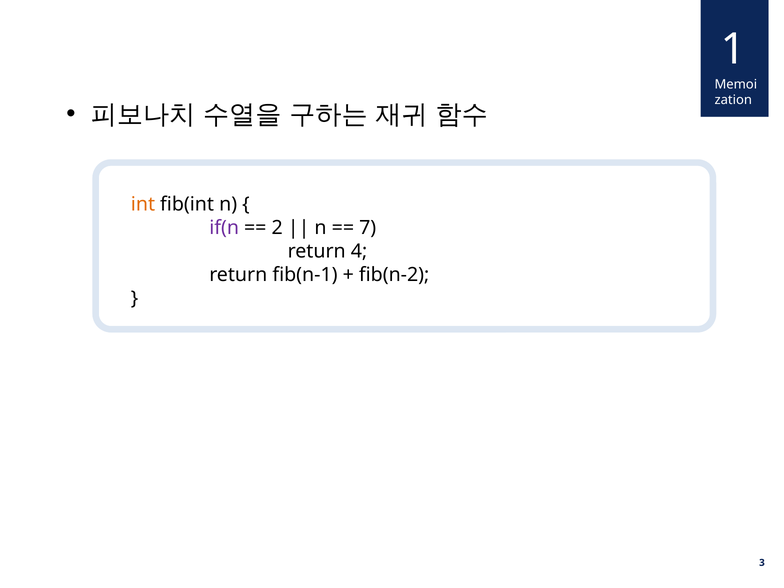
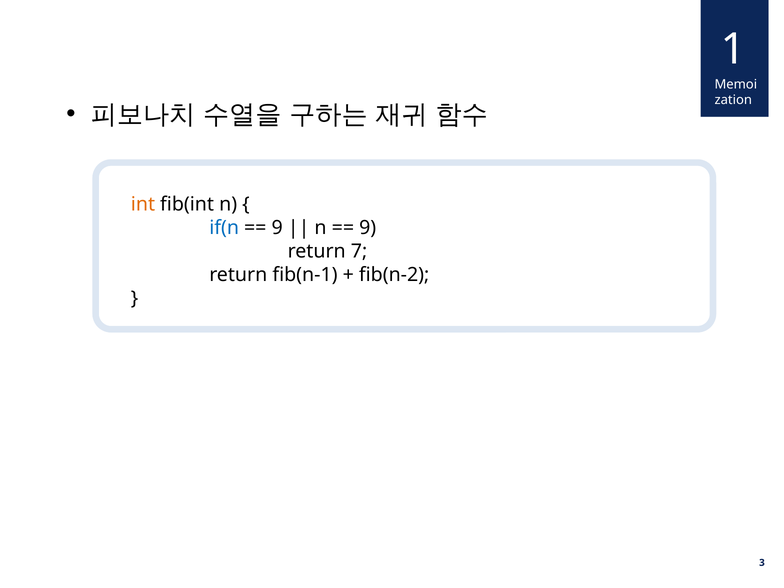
if(n colour: purple -> blue (224, 228)
2: 2 -> 9 (277, 228)
7: 7 -> 9 (368, 228)
4: 4 -> 7 (359, 251)
